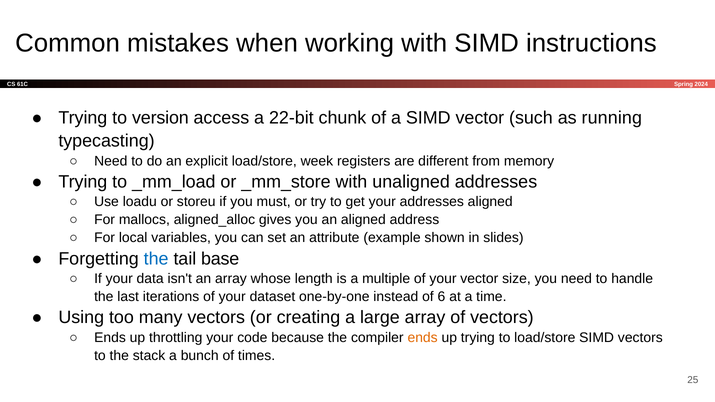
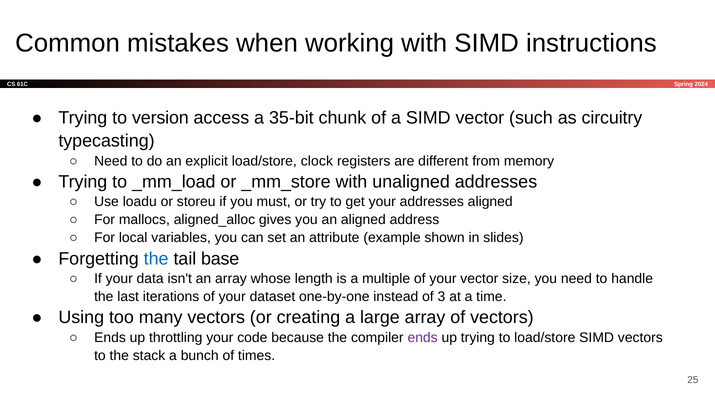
22-bit: 22-bit -> 35-bit (291, 118)
running: running -> circuitry (612, 118)
week: week -> clock (317, 161)
6: 6 -> 3 (441, 297)
ends colour: orange -> purple (423, 338)
